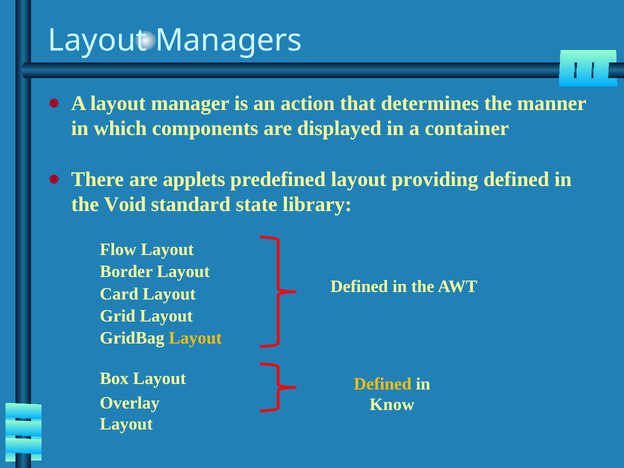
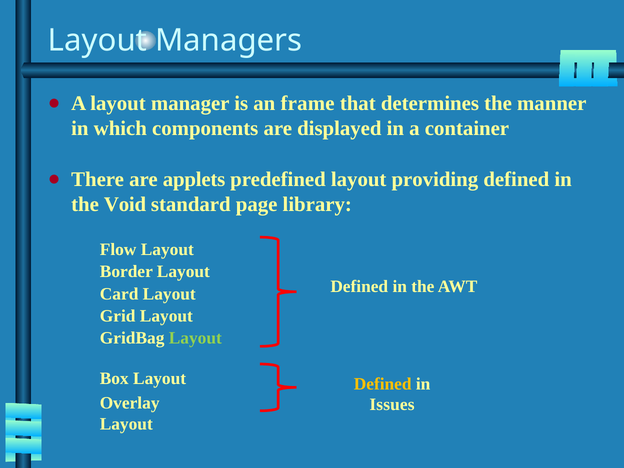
action: action -> frame (308, 104)
state: state -> page (257, 204)
Layout colour: yellow -> light green (195, 338)
Know: Know -> Issues (392, 405)
